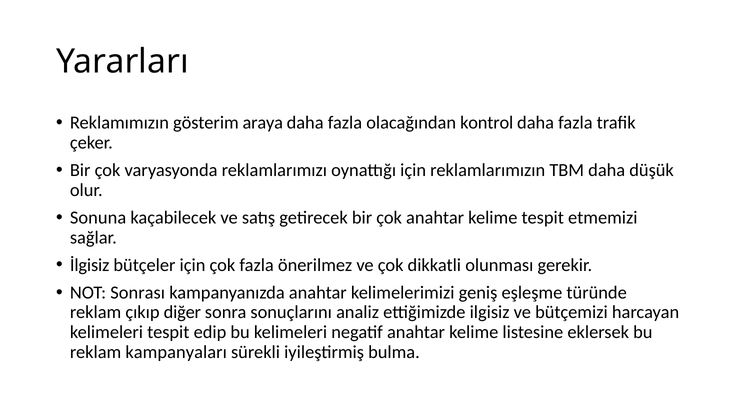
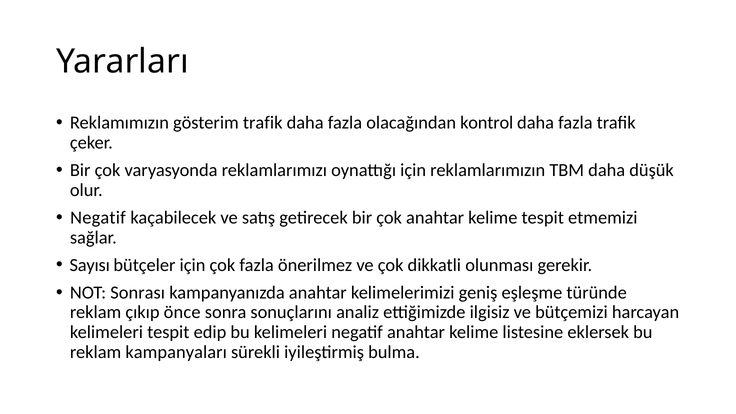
gösterim araya: araya -> trafik (263, 123)
Sonuna: Sonuna -> Negatif (98, 218)
İlgisiz: İlgisiz -> Sayısı (90, 265)
diğer: diğer -> önce (182, 312)
